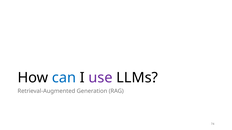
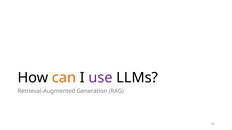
can colour: blue -> orange (64, 78)
